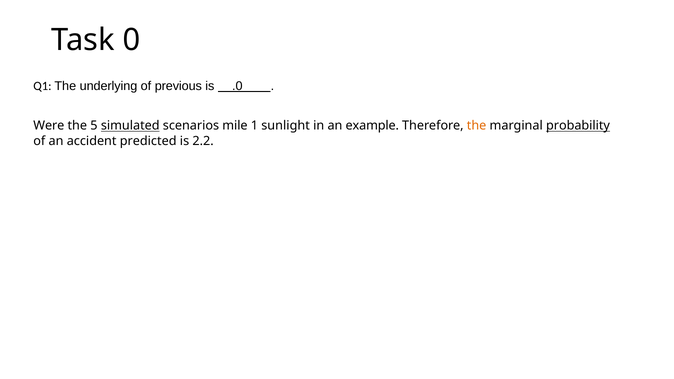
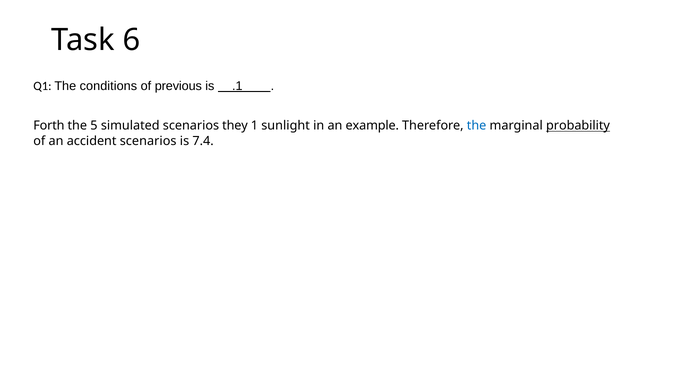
0: 0 -> 6 (132, 40)
underlying: underlying -> conditions (108, 86)
.0: .0 -> .1 (237, 86)
Were: Were -> Forth (49, 126)
simulated underline: present -> none (130, 126)
mile: mile -> they (235, 126)
the colour: orange -> blue (477, 126)
accident predicted: predicted -> scenarios (148, 141)
2.2: 2.2 -> 7.4 (203, 141)
